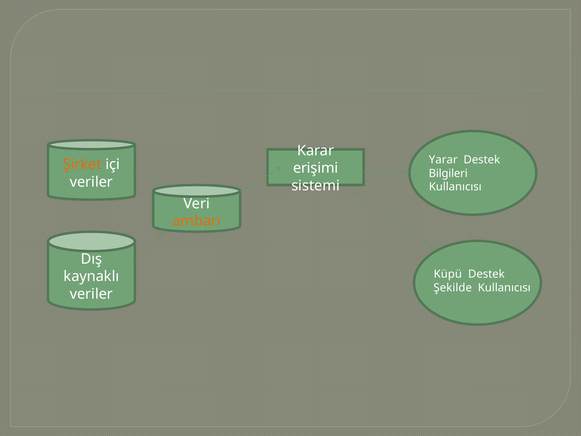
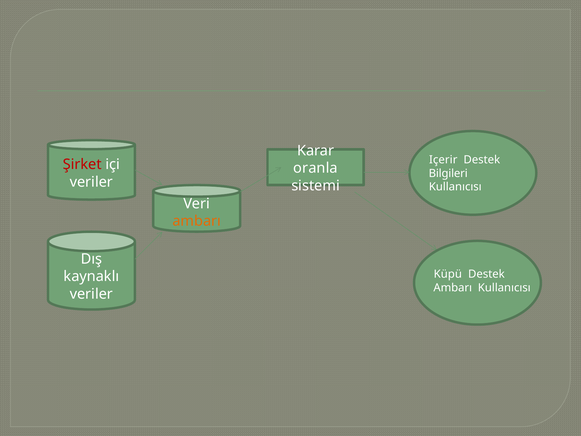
Yarar: Yarar -> Içerir (443, 160)
Şirket colour: orange -> red (82, 164)
erişimi: erişimi -> oranla (316, 168)
Şekilde: Şekilde -> Ambarı (453, 288)
